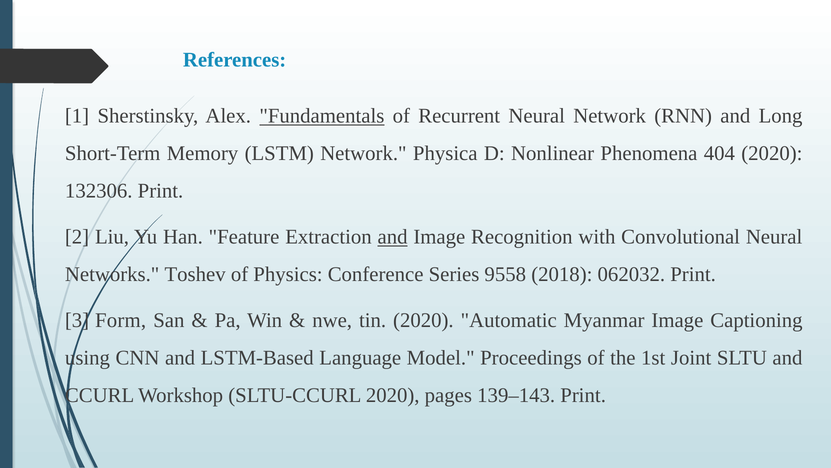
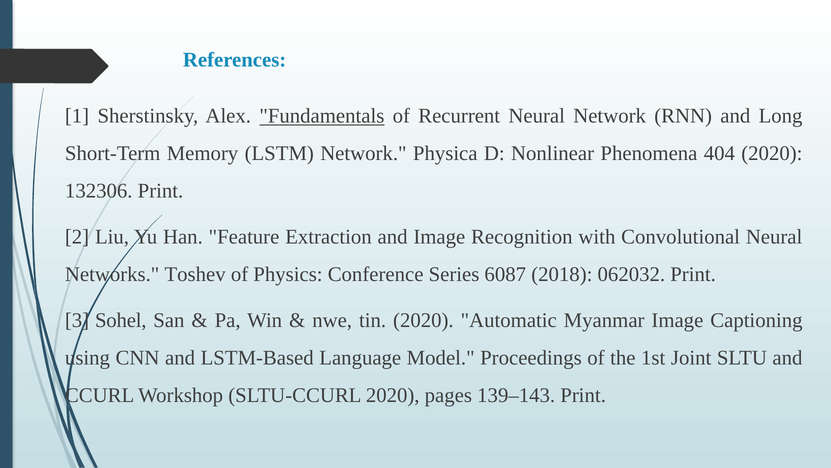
and underline: present -> none (393, 237)
9558: 9558 -> 6087 (505, 274)
Form: Form -> Sohel (121, 320)
